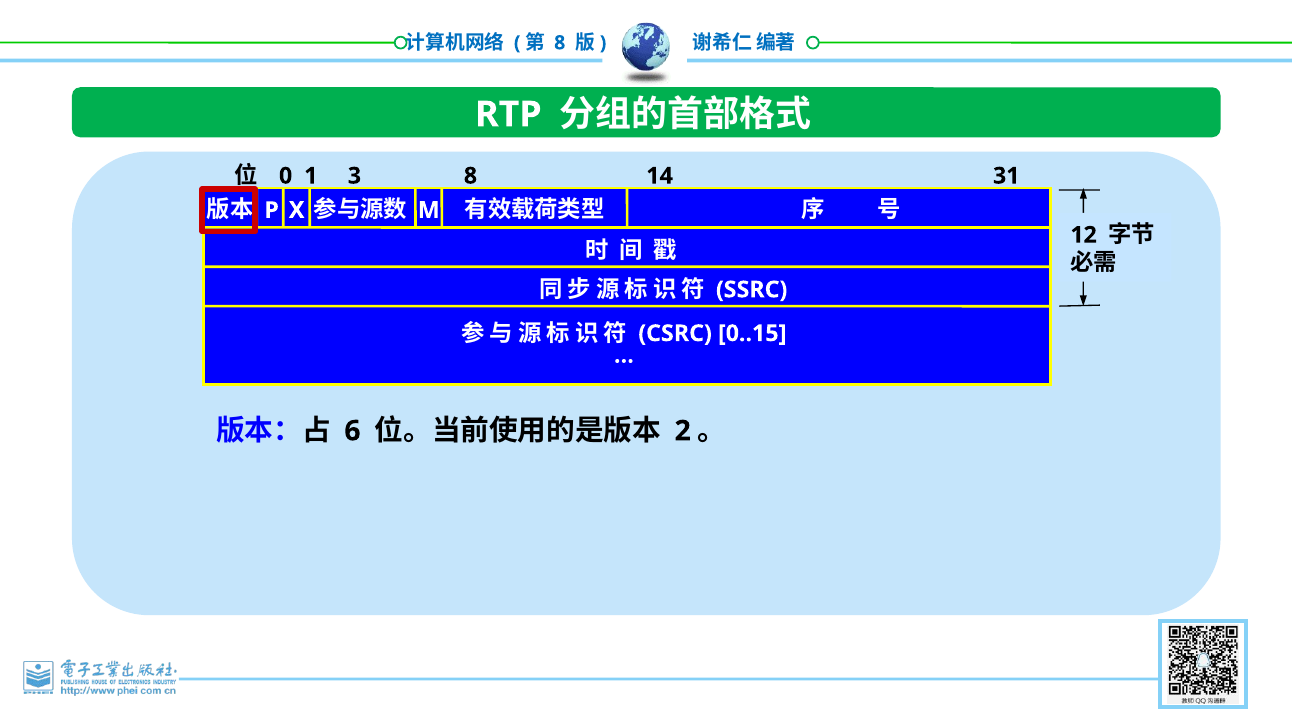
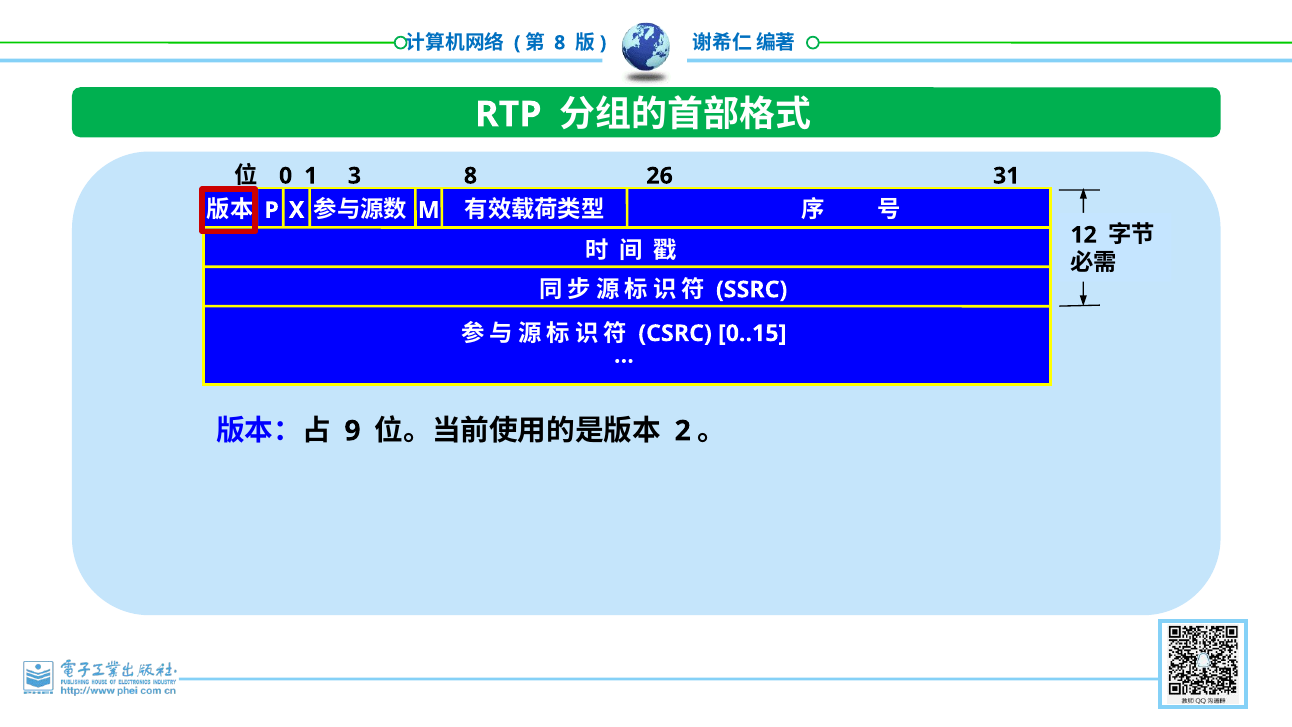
14: 14 -> 26 (660, 176)
6: 6 -> 9 (352, 431)
